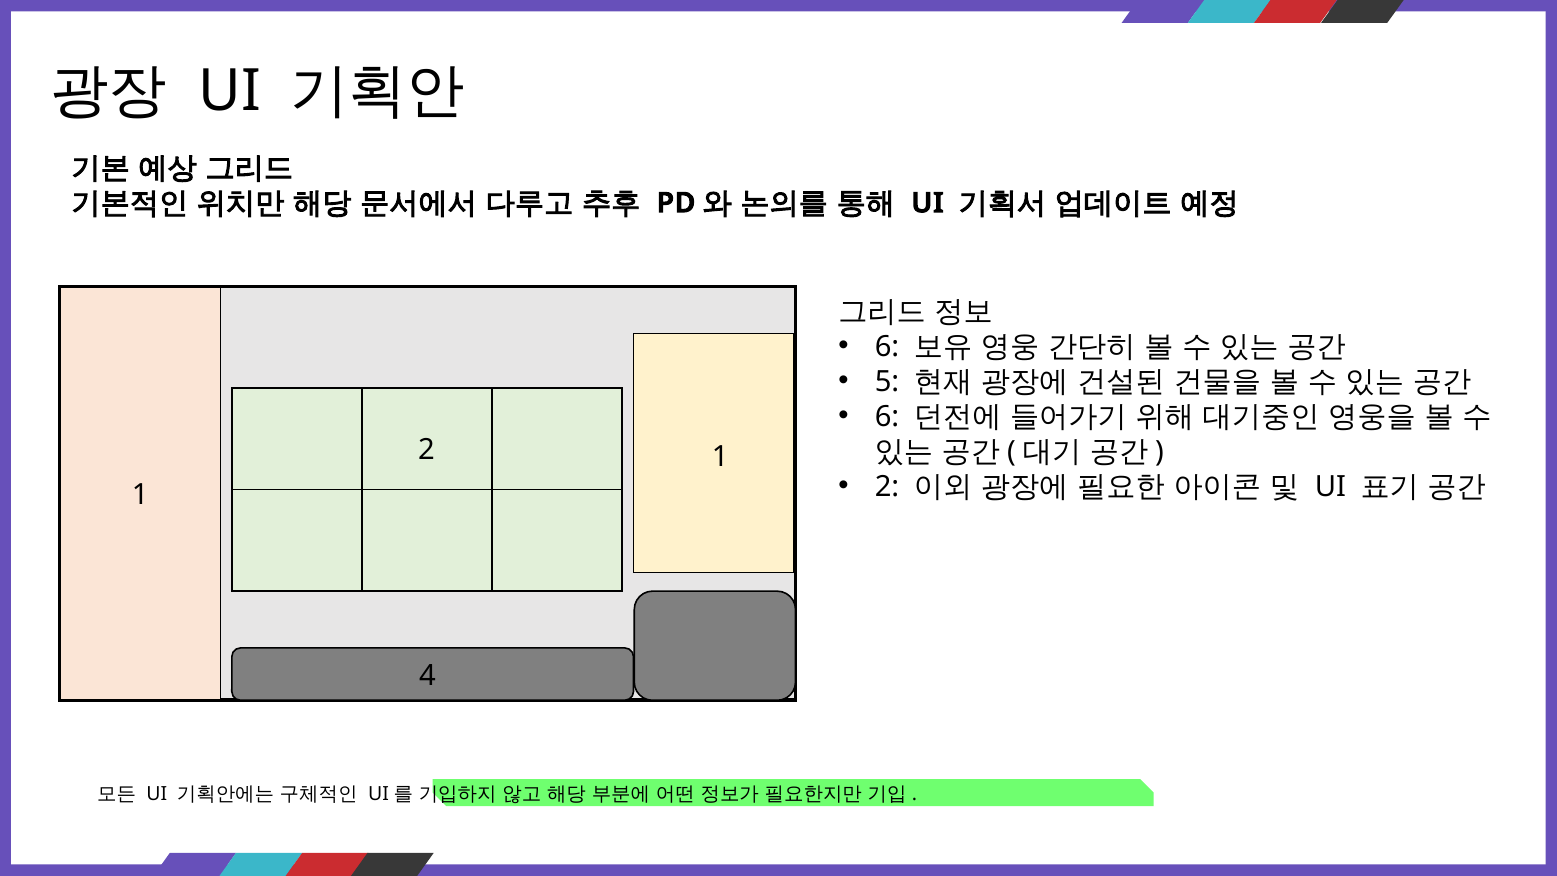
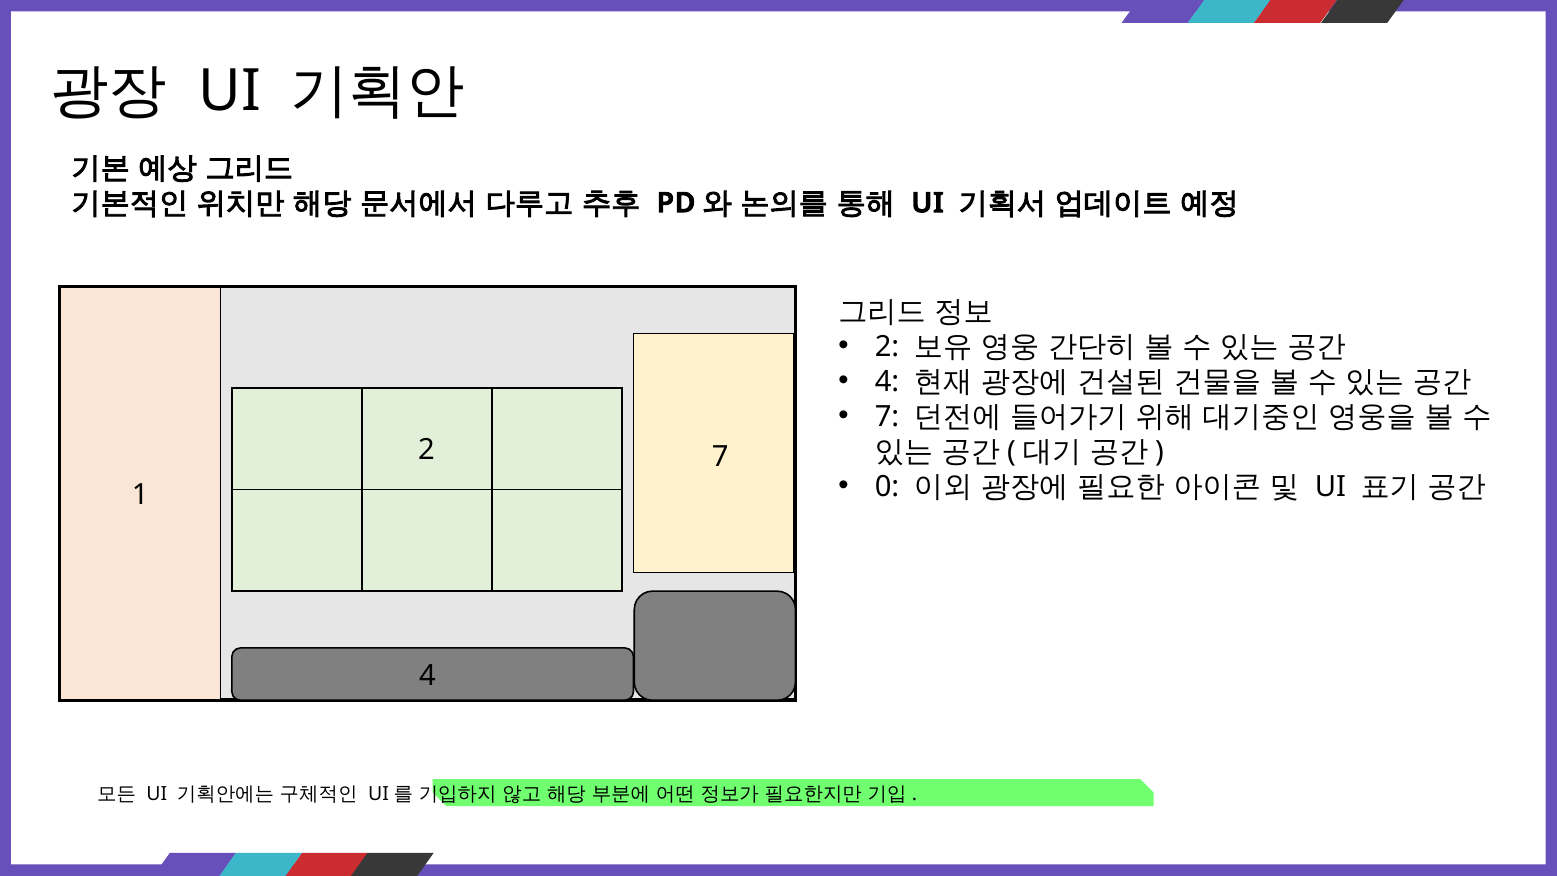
6: 6 -> 2 (887, 347)
5: 5 -> 4 (887, 382)
6: 6 -> 7 (887, 417)
2 1: 1 -> 7 (720, 457)
2: 2 -> 0 (887, 487)
